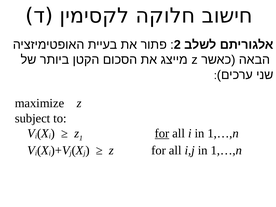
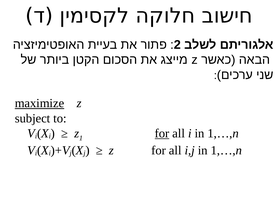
maximize underline: none -> present (40, 103)
